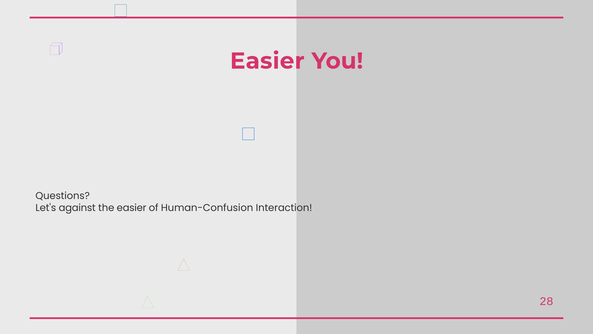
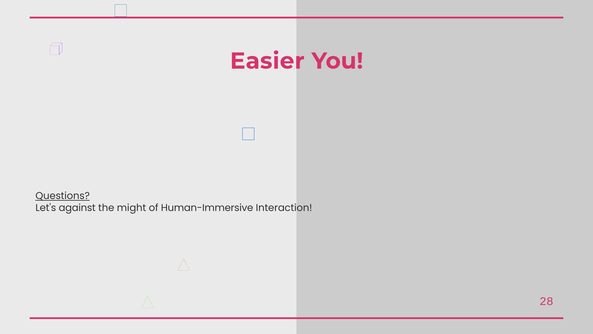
Questions underline: none -> present (63, 196)
the easier: easier -> might (132, 208)
Human-Confusion: Human-Confusion -> Human-Immersive (207, 208)
